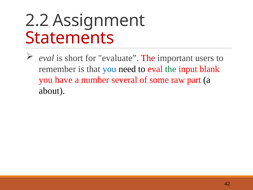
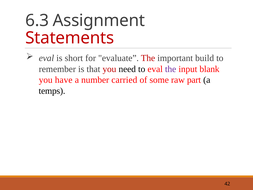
2.2: 2.2 -> 6.3 (37, 21)
users: users -> build (205, 58)
you colour: blue -> red (109, 69)
the colour: green -> purple (171, 69)
several: several -> carried (124, 80)
about: about -> temps (52, 91)
